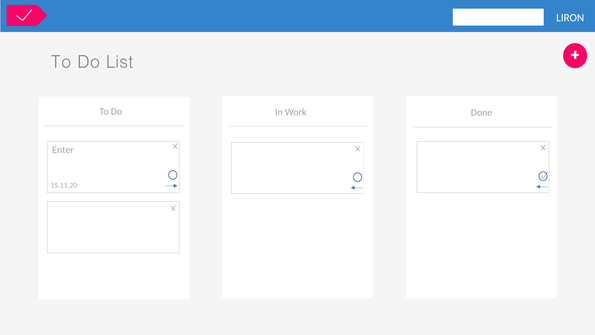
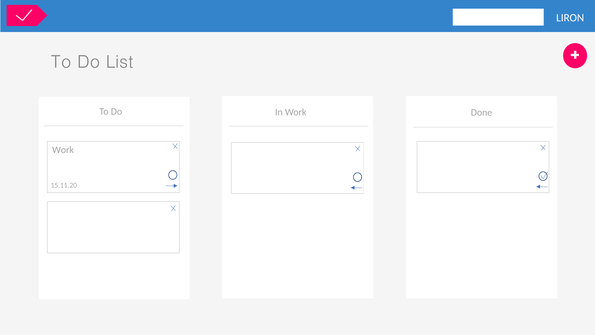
Enter: Enter -> Work (63, 150)
